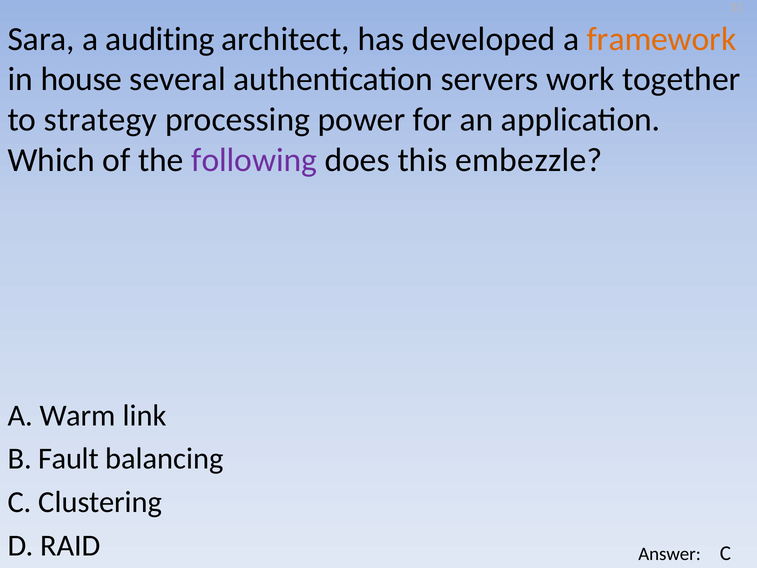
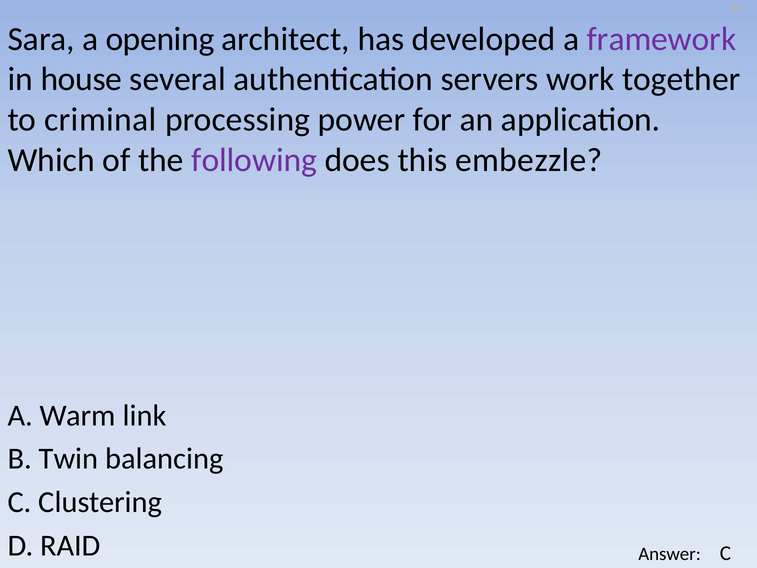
auditing: auditing -> opening (160, 39)
framework colour: orange -> purple (662, 39)
strategy: strategy -> criminal (100, 120)
Fault: Fault -> Twin (68, 459)
